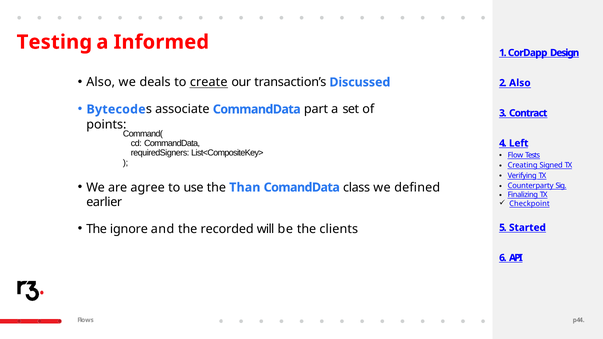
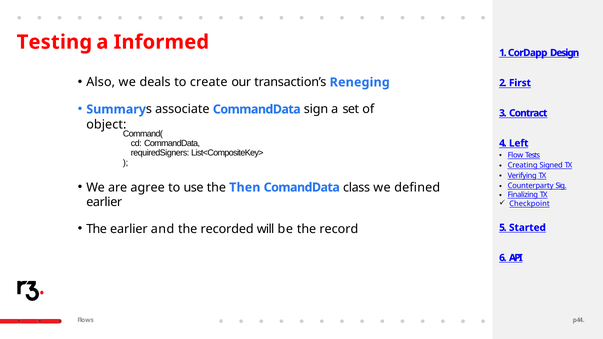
create underline: present -> none (209, 82)
Discussed: Discussed -> Reneging (360, 82)
2 Also: Also -> First (520, 83)
Bytecode: Bytecode -> Summary (116, 109)
part: part -> sign (316, 109)
points: points -> object (106, 124)
Than: Than -> Then (245, 188)
The ignore: ignore -> earlier (129, 229)
clients: clients -> record (339, 229)
